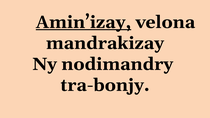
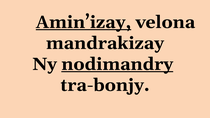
nodimandry underline: none -> present (117, 64)
